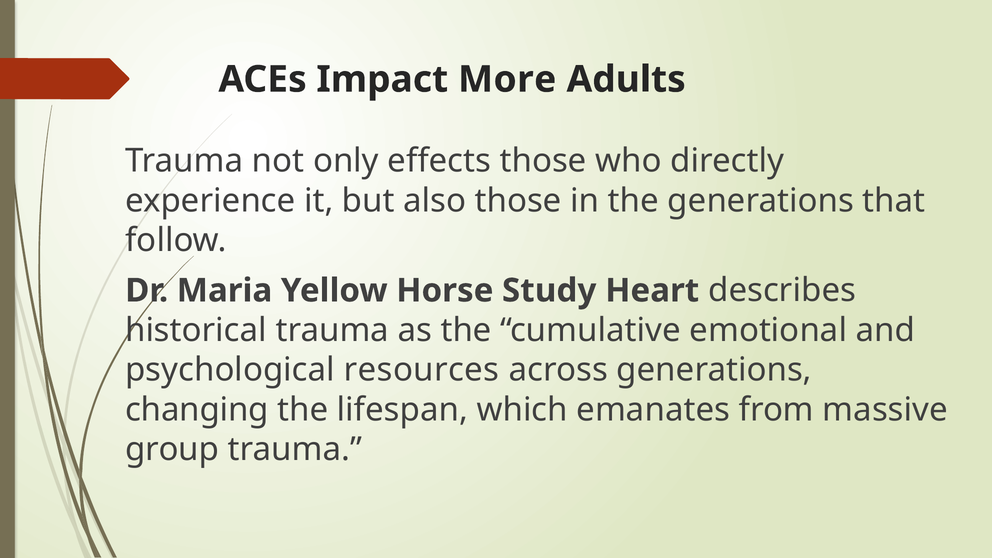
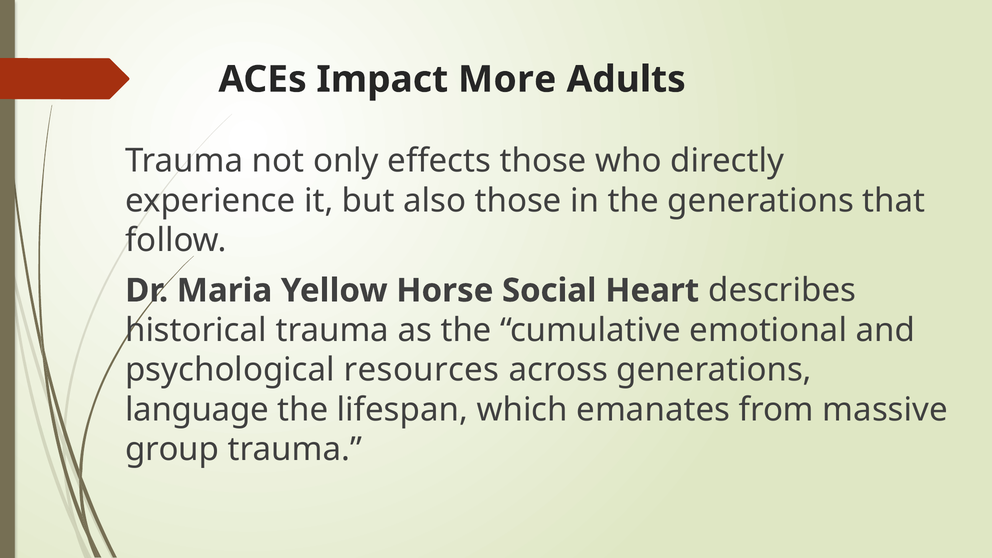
Study: Study -> Social (549, 291)
changing: changing -> language (197, 410)
